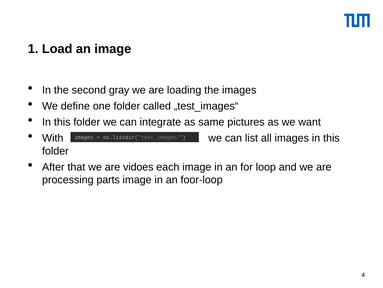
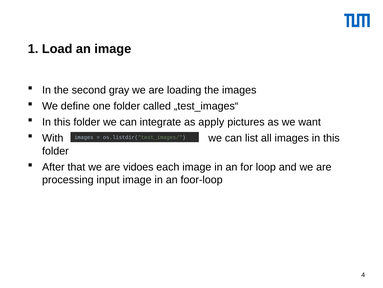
same: same -> apply (211, 122)
parts: parts -> input (108, 179)
